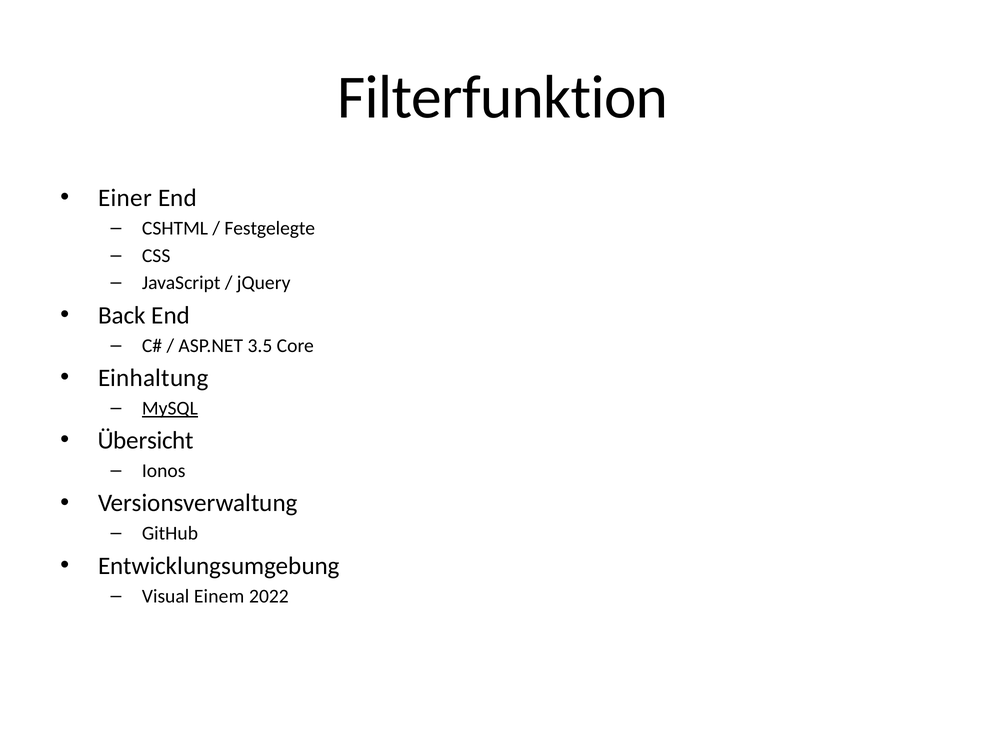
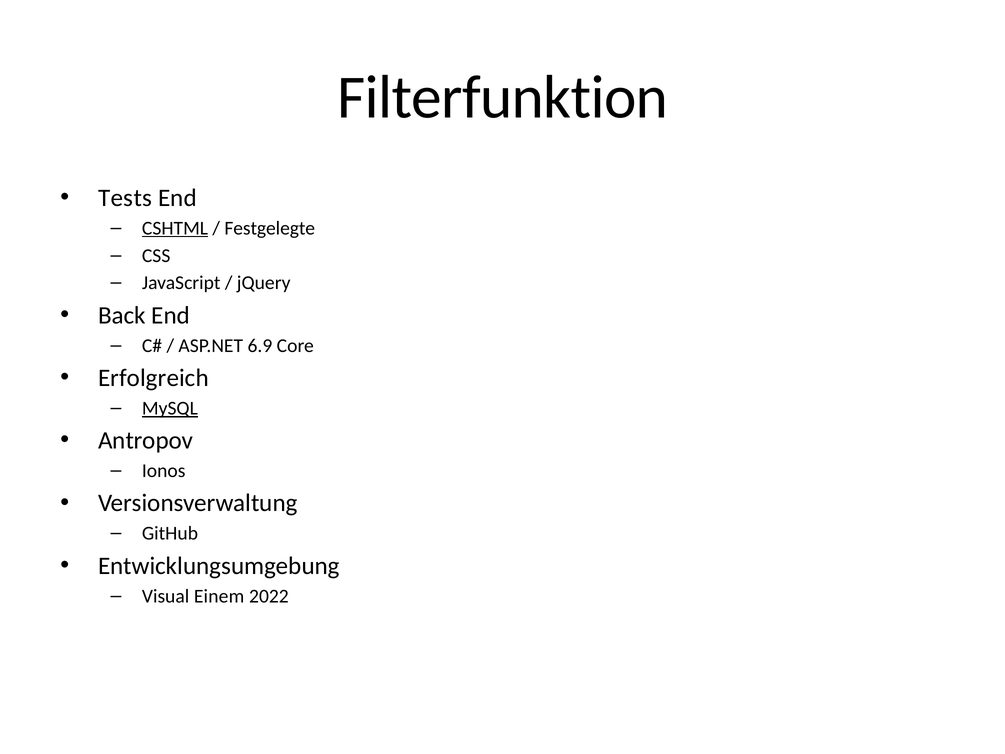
Einer: Einer -> Tests (125, 198)
CSHTML underline: none -> present (175, 228)
3.5: 3.5 -> 6.9 (260, 346)
Einhaltung: Einhaltung -> Erfolgreich (153, 378)
Übersicht: Übersicht -> Antropov (146, 440)
